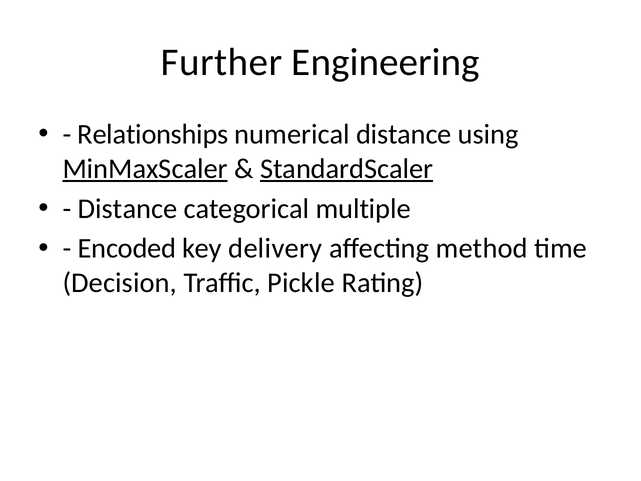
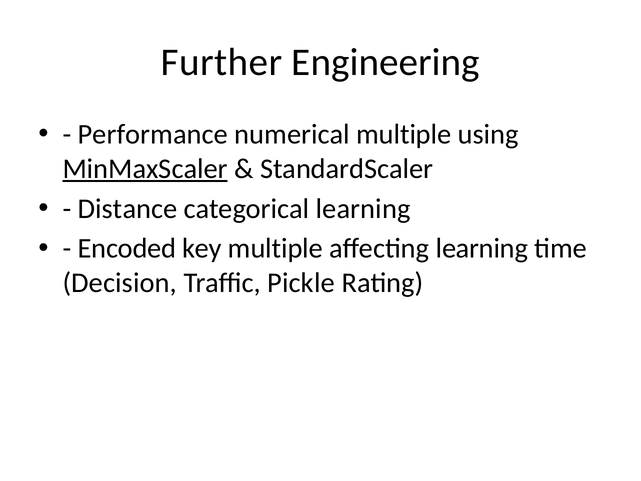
Relationships: Relationships -> Performance (153, 134)
numerical distance: distance -> multiple (404, 134)
StandardScaler underline: present -> none (347, 169)
categorical multiple: multiple -> learning (363, 209)
key delivery: delivery -> multiple (275, 248)
affecting method: method -> learning (482, 248)
